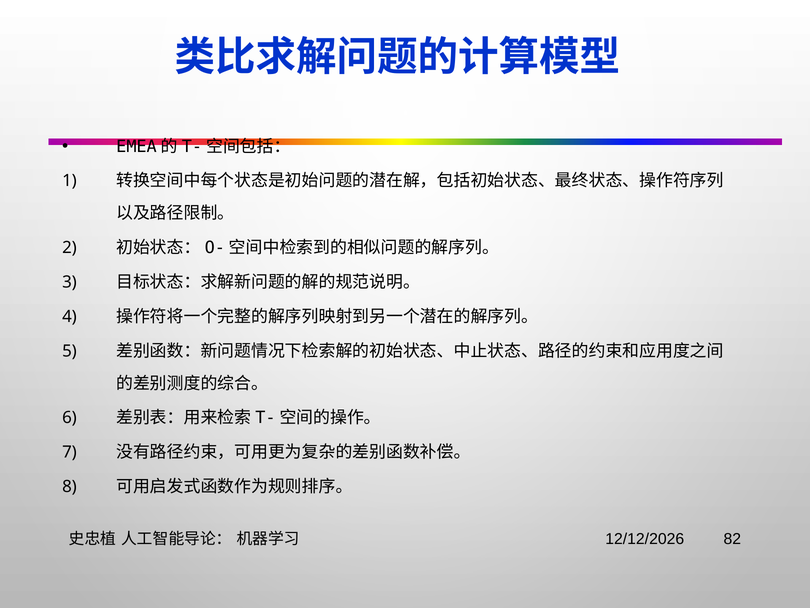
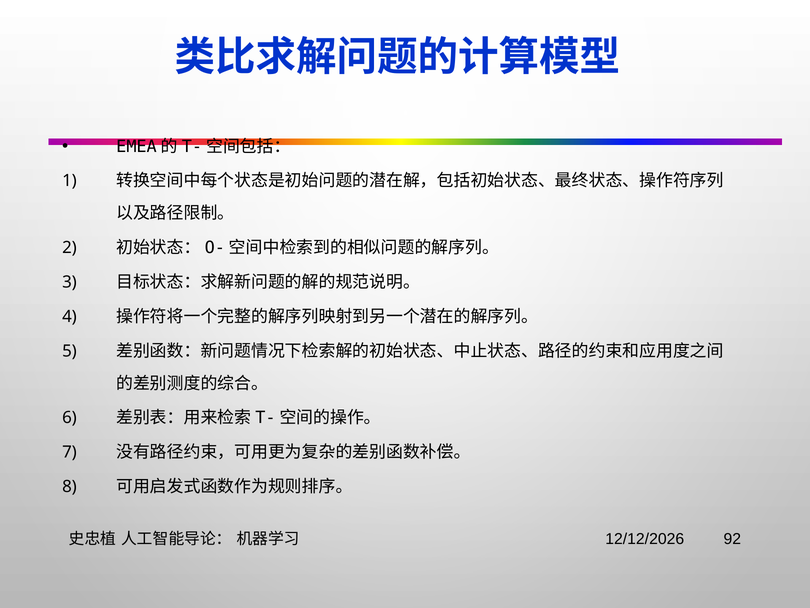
82: 82 -> 92 (732, 538)
